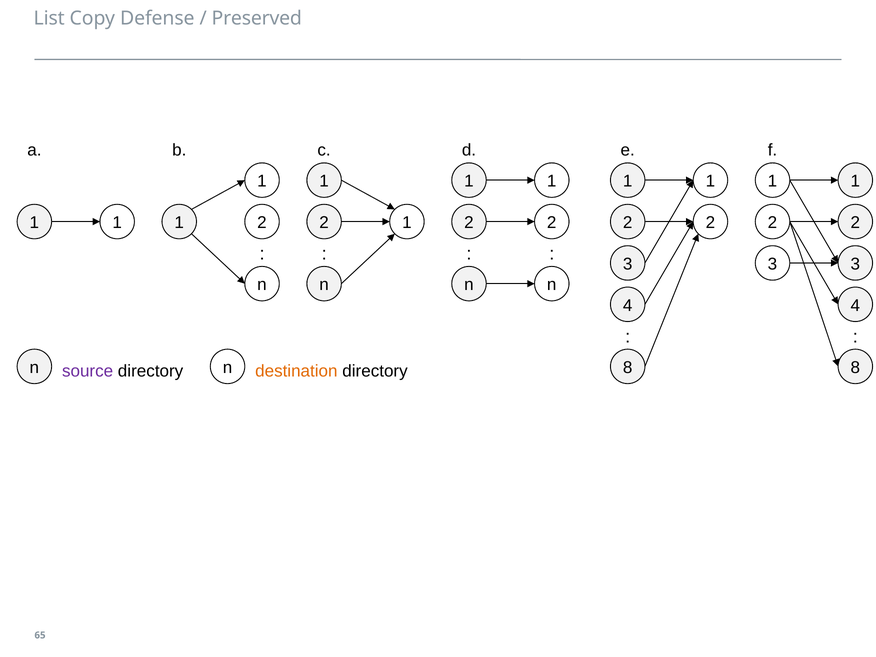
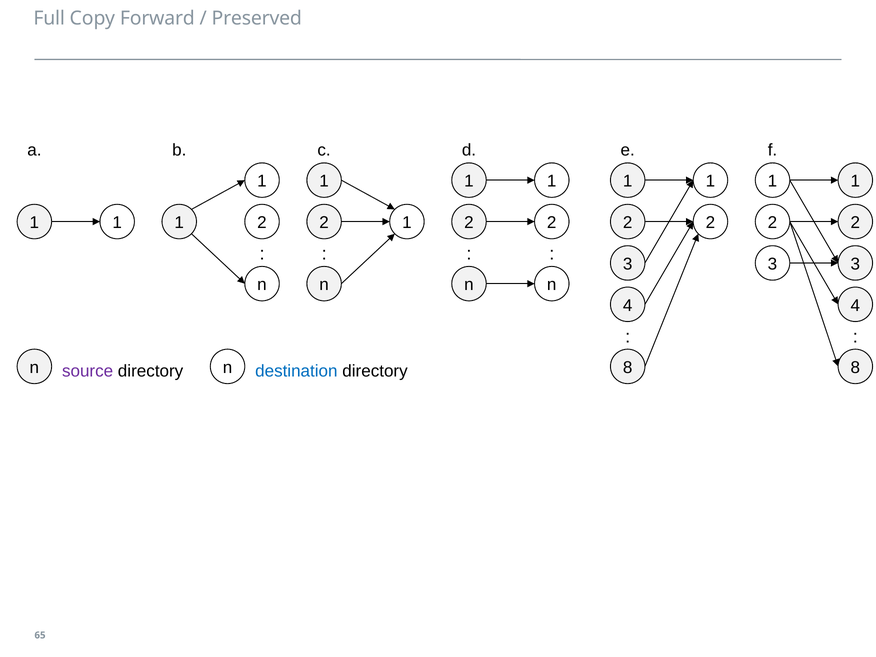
List: List -> Full (49, 18)
Defense: Defense -> Forward (157, 18)
destination colour: orange -> blue (296, 371)
